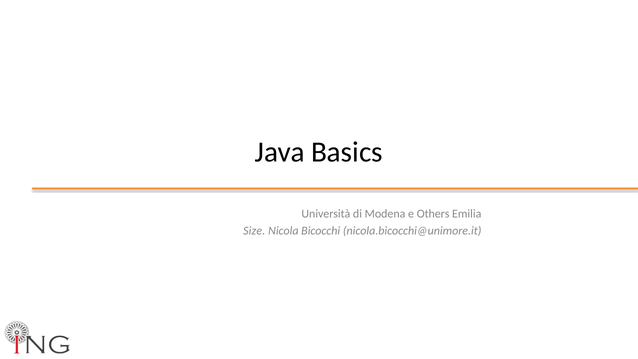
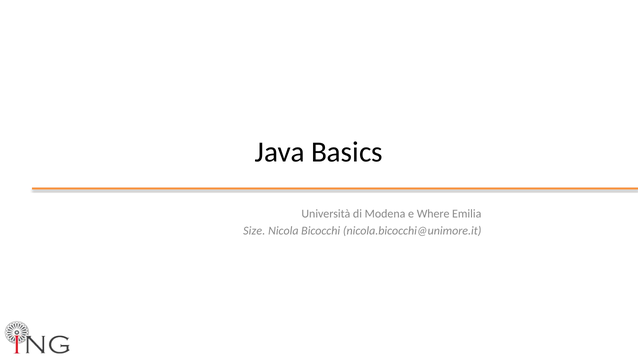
Others: Others -> Where (433, 214)
